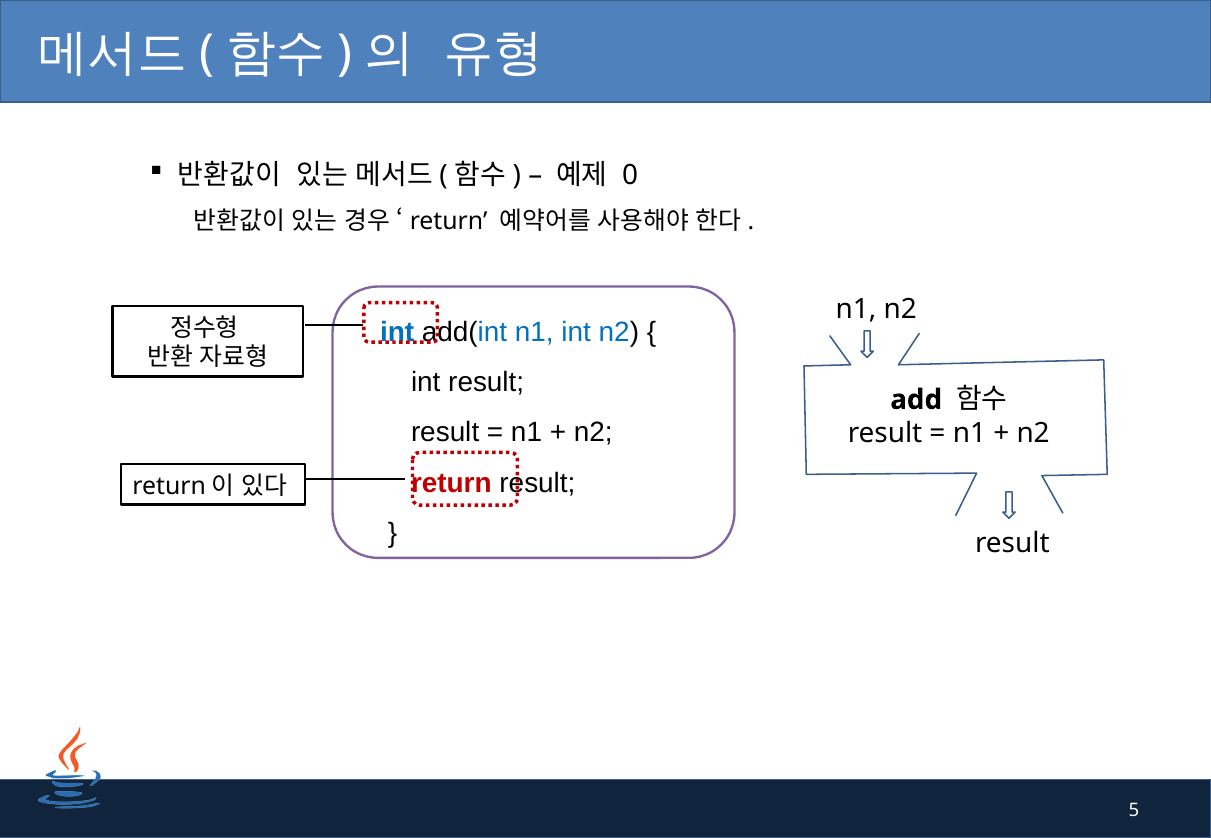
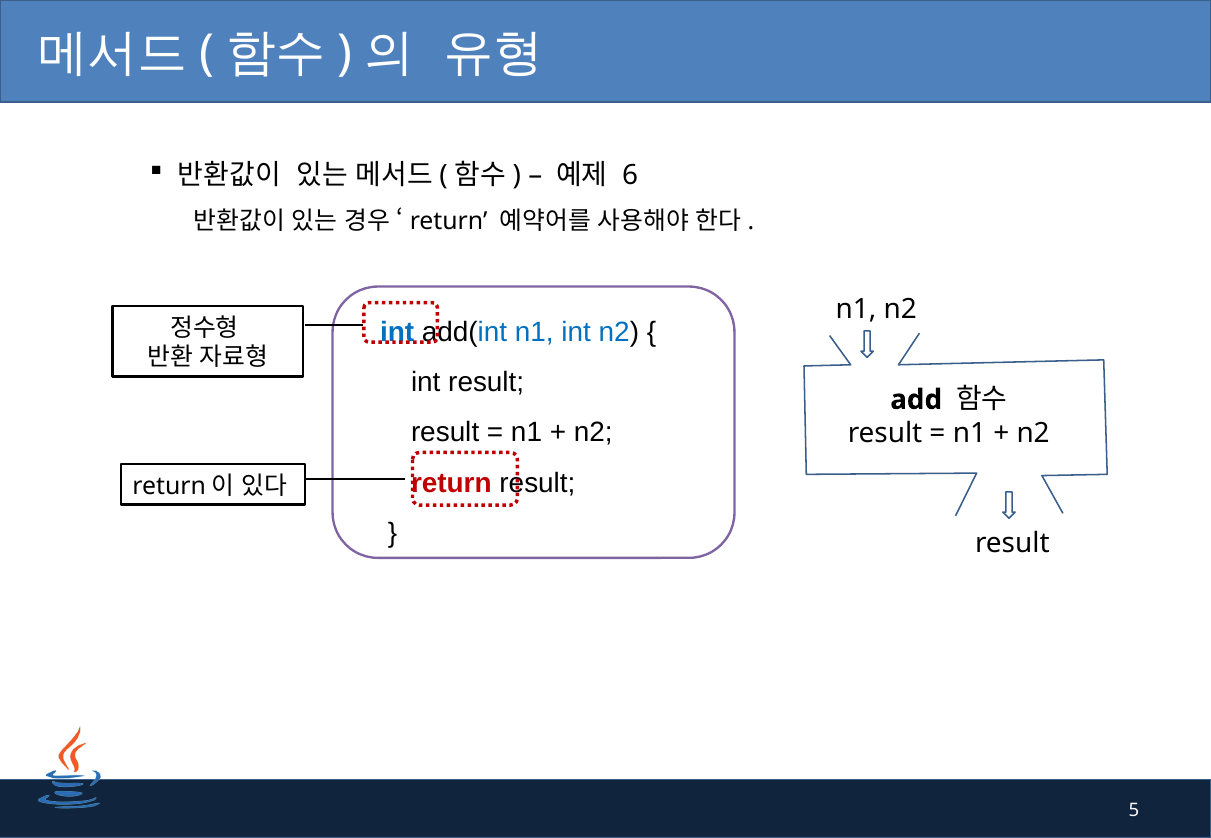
0: 0 -> 6 (630, 175)
